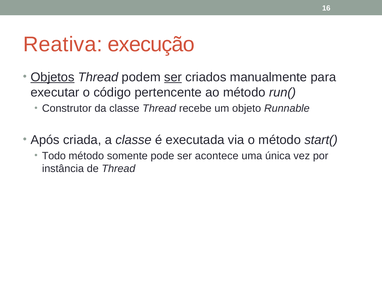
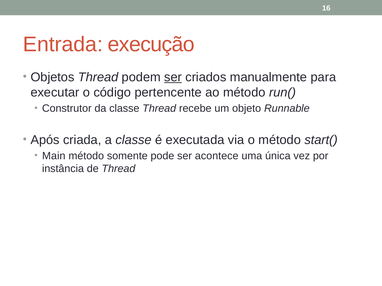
Reativa: Reativa -> Entrada (63, 44)
Objetos underline: present -> none (52, 77)
Todo: Todo -> Main (54, 156)
